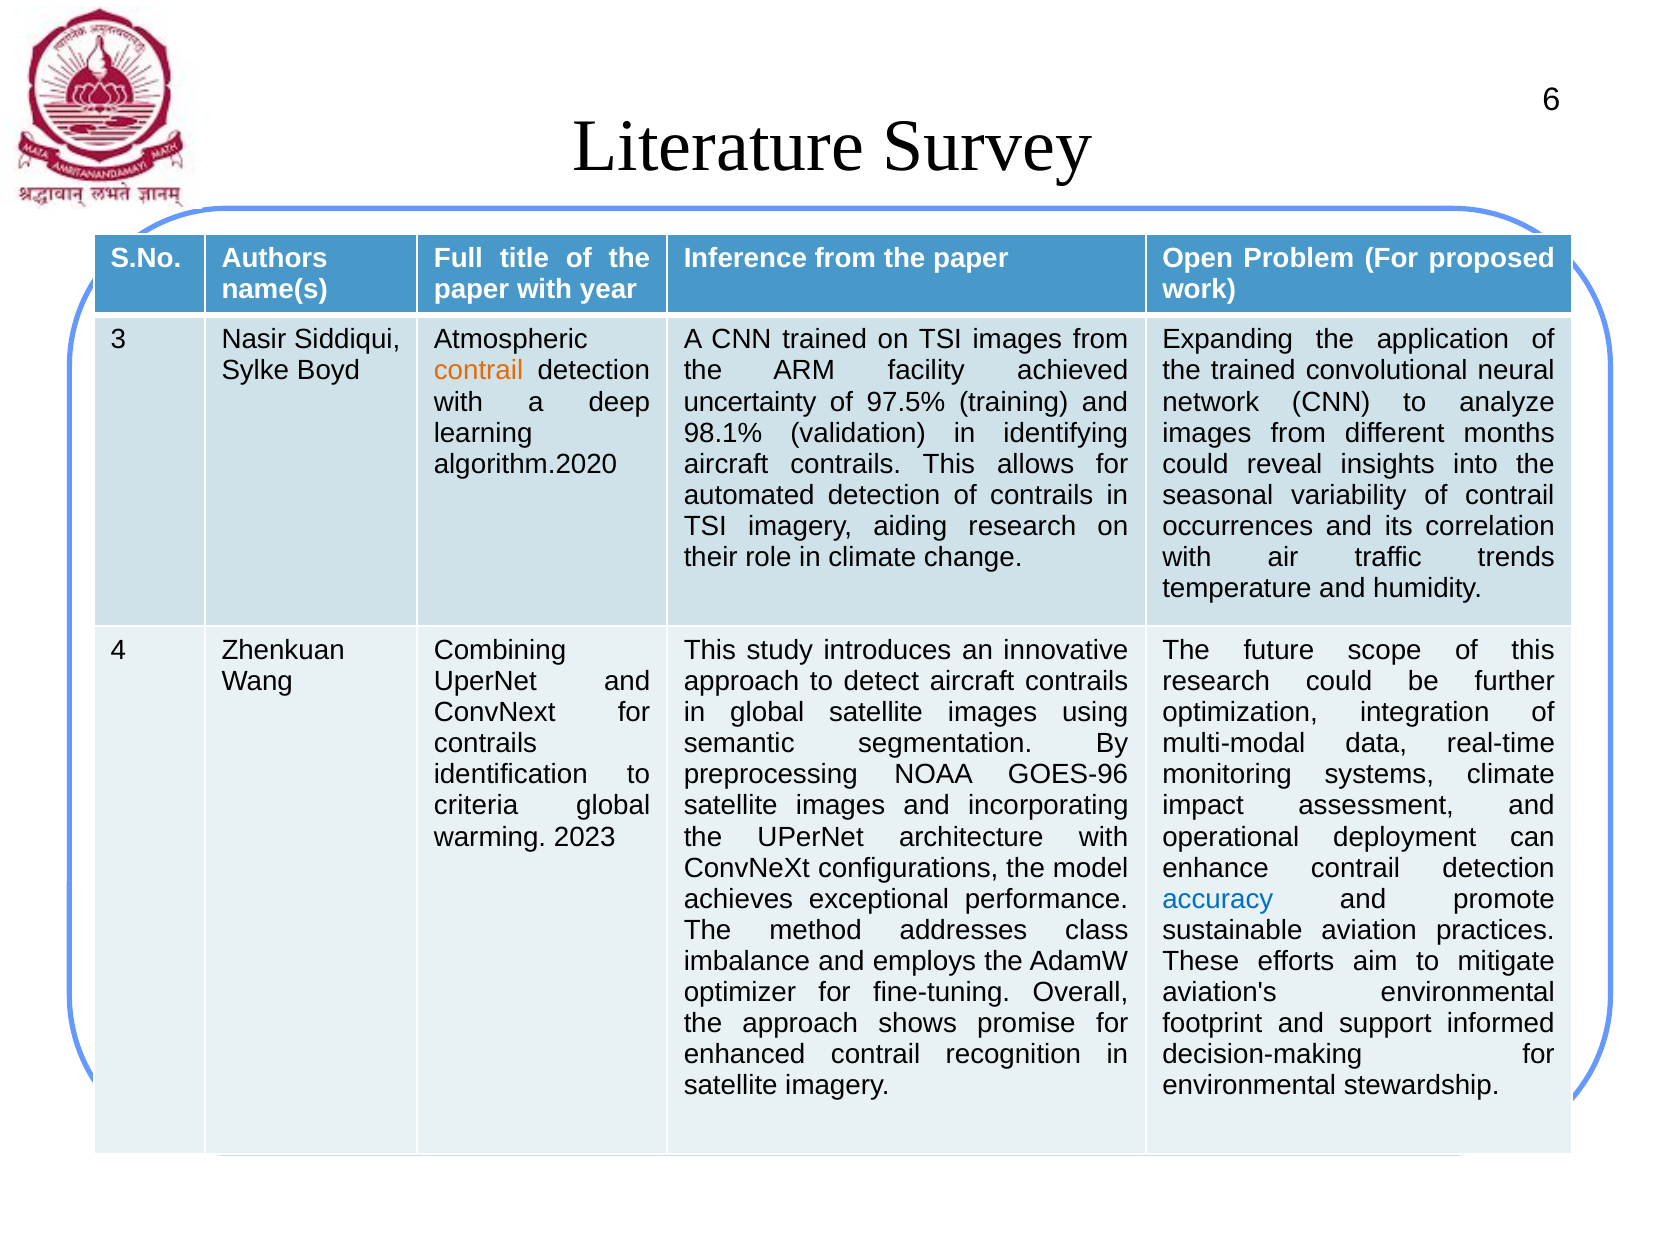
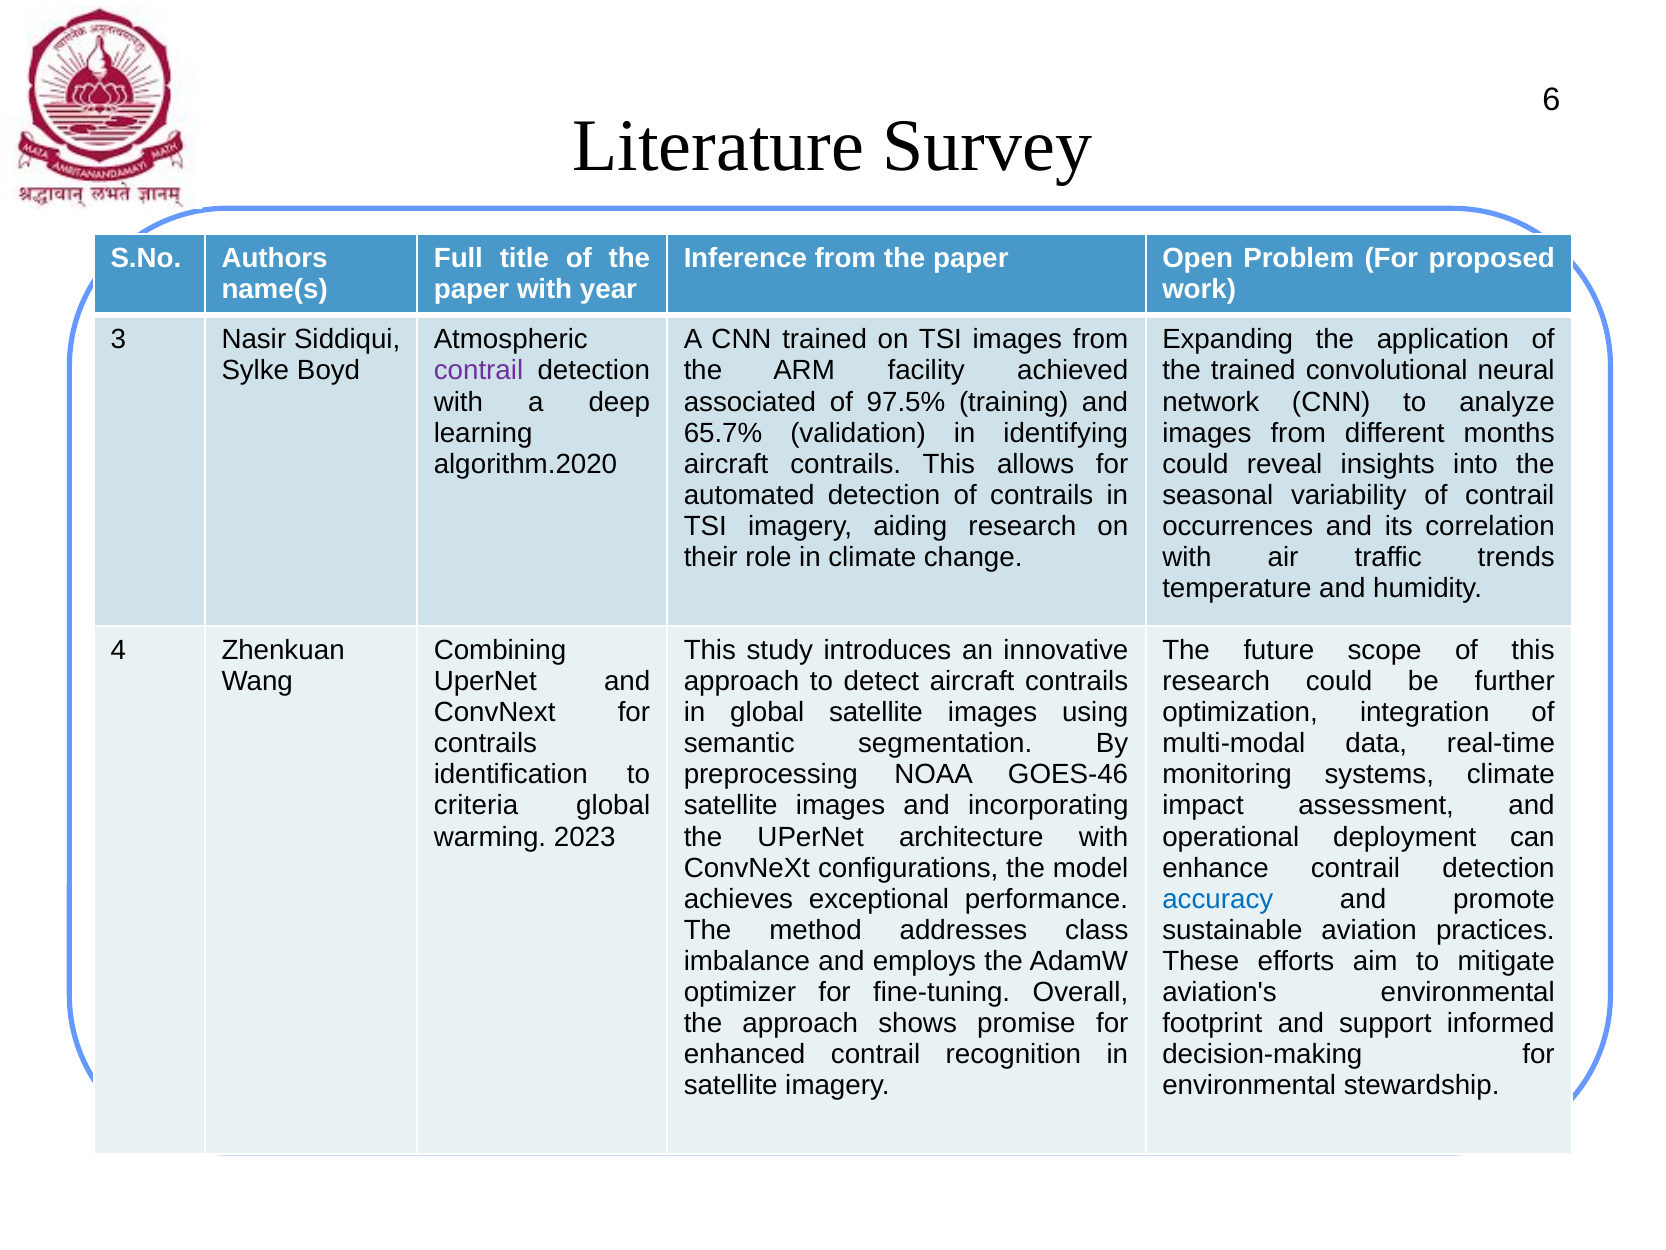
contrail colour: orange -> purple (479, 371)
uncertainty: uncertainty -> associated (750, 402)
98.1%: 98.1% -> 65.7% (723, 433)
GOES-96: GOES-96 -> GOES-46 (1068, 774)
